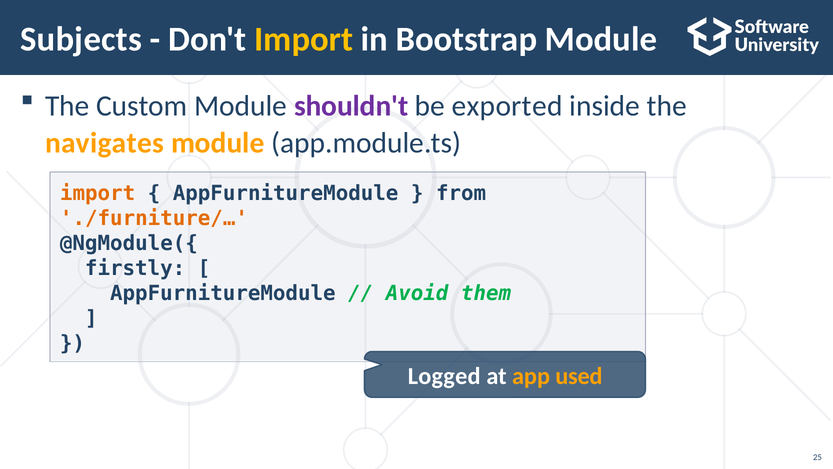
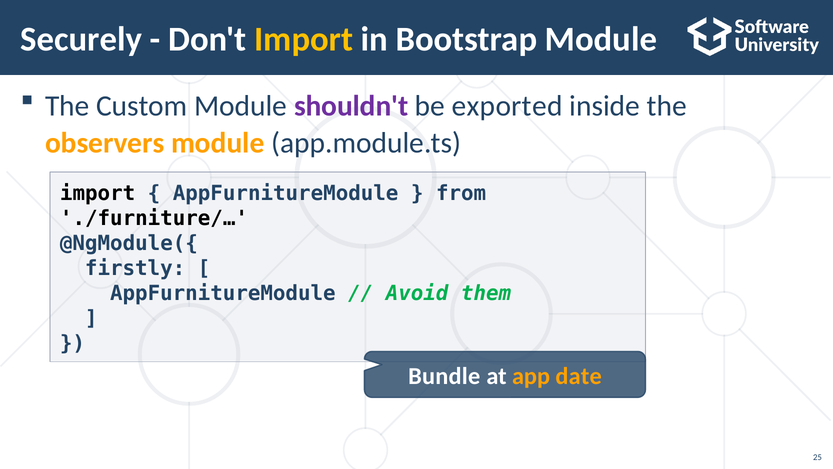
Subjects: Subjects -> Securely (81, 39)
navigates: navigates -> observers (105, 143)
import colour: orange -> black (98, 193)
./furniture/… colour: orange -> black (154, 218)
Logged: Logged -> Bundle (444, 376)
used: used -> date (579, 376)
